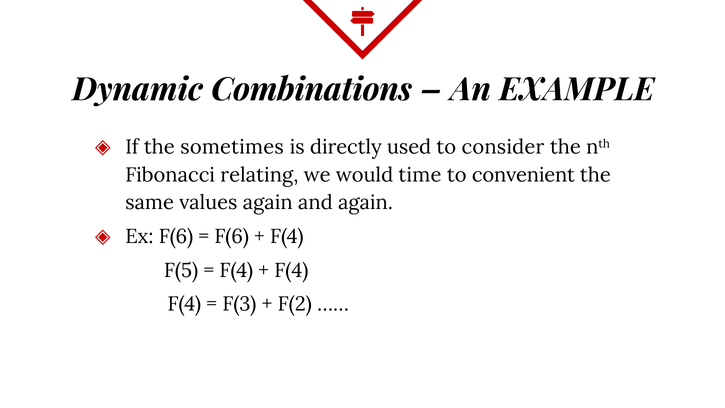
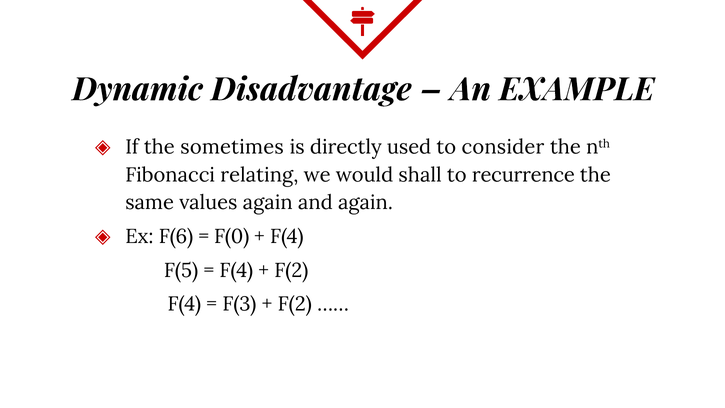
Combinations: Combinations -> Disadvantage (311, 90)
time: time -> shall (420, 175)
convenient: convenient -> recurrence (523, 175)
F(6: F(6 -> F(0 (232, 236)
F(4: F(4 -> F(2 (291, 270)
